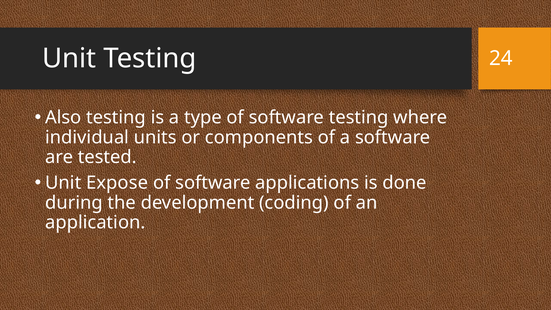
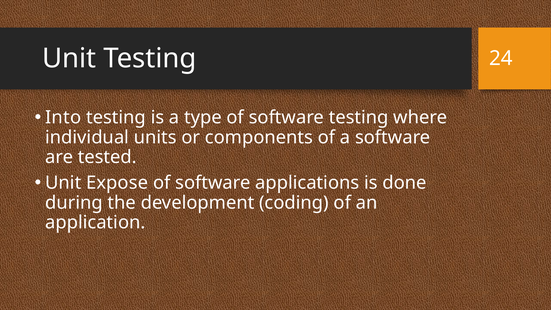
Also: Also -> Into (63, 117)
